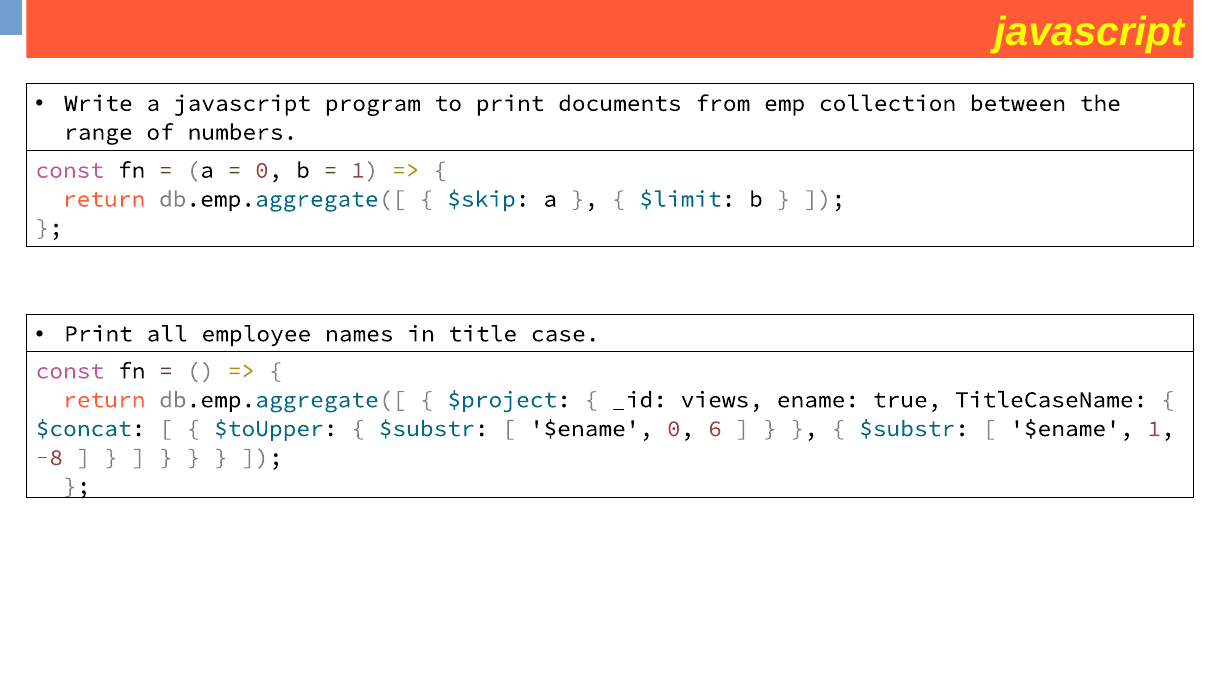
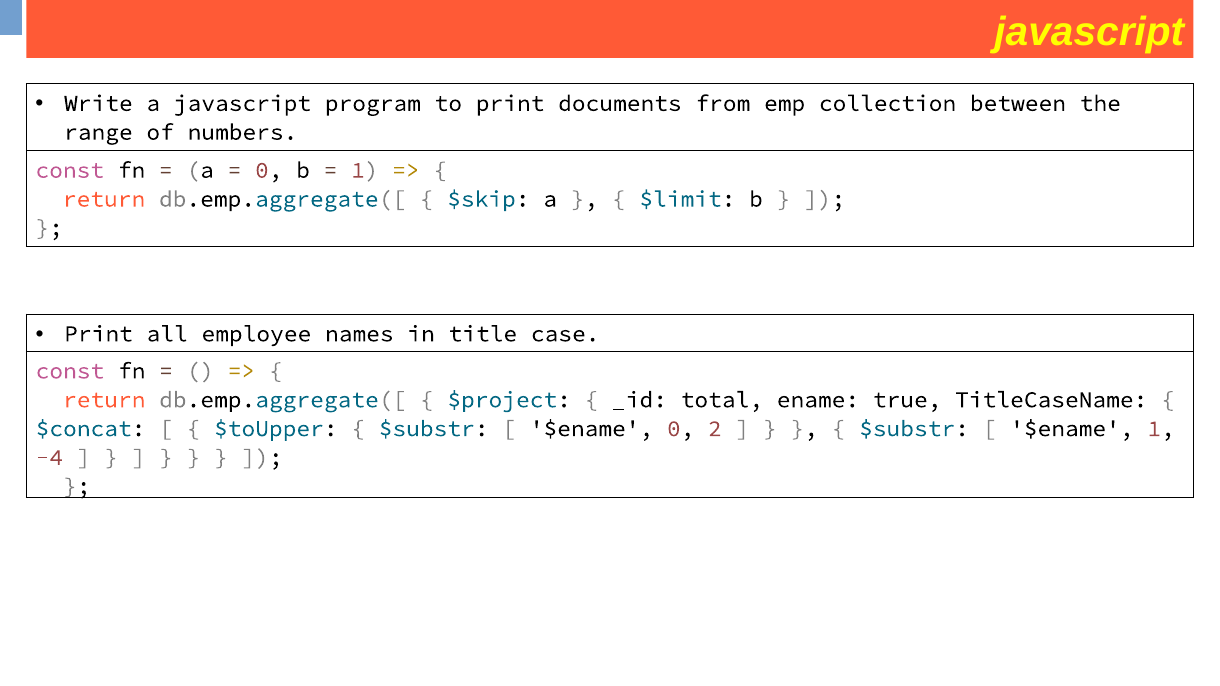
views: views -> total (722, 400)
6: 6 -> 2 (715, 429)
-8: -8 -> -4 (49, 458)
